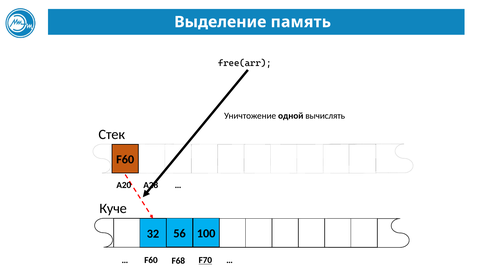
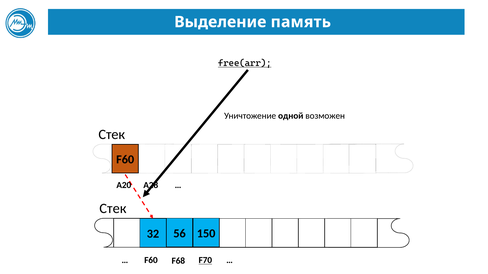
free(arr underline: none -> present (245, 63)
вычислять: вычислять -> возможен (325, 116)
Куче: Куче -> Стек (113, 209)
100: 100 -> 150 (206, 234)
